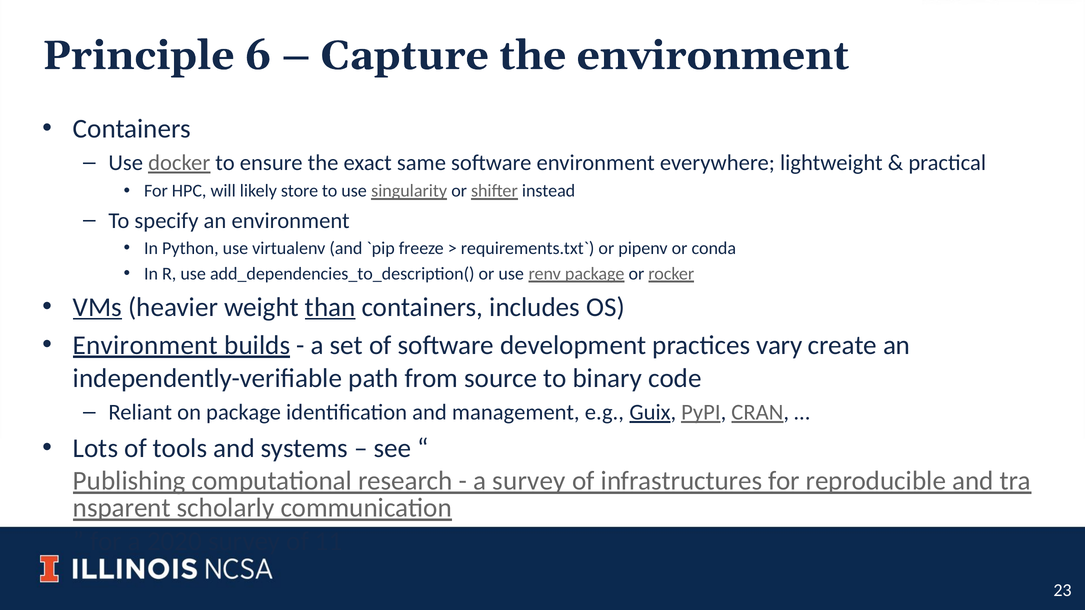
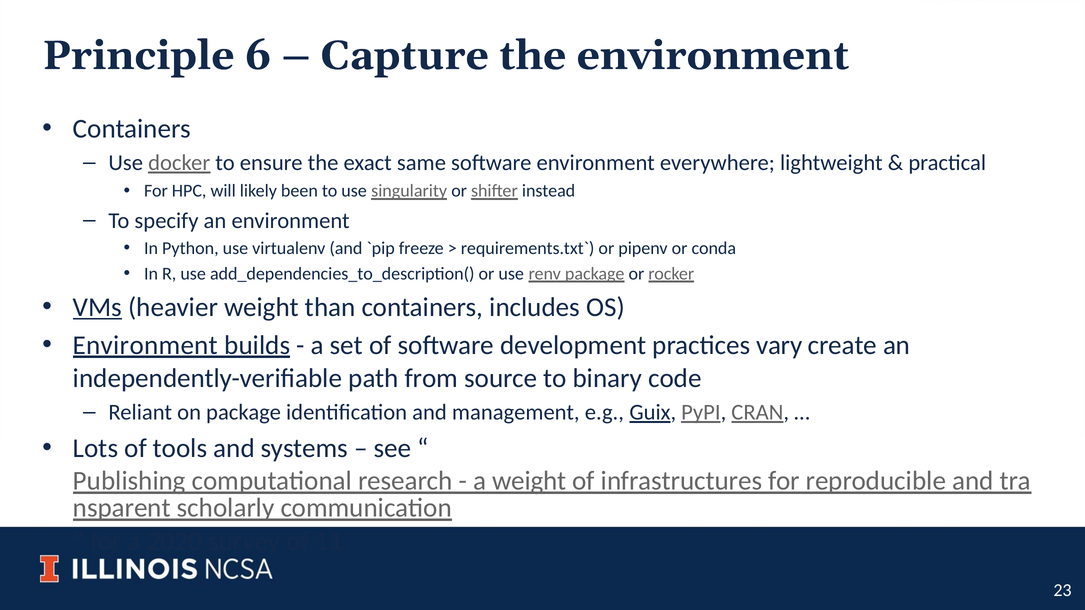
store: store -> been (299, 191)
than underline: present -> none (330, 307)
a survey: survey -> weight (529, 481)
